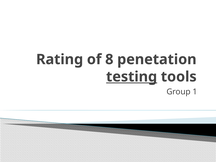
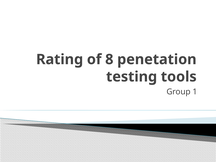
testing underline: present -> none (132, 77)
